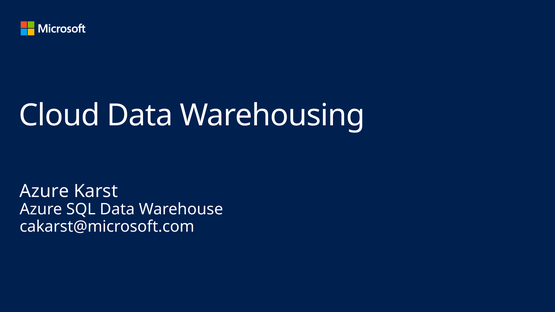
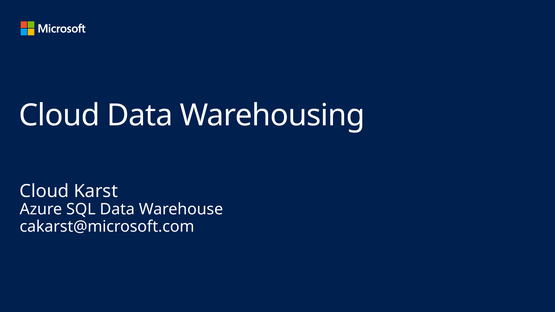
Azure: Azure -> Cloud (44, 191)
